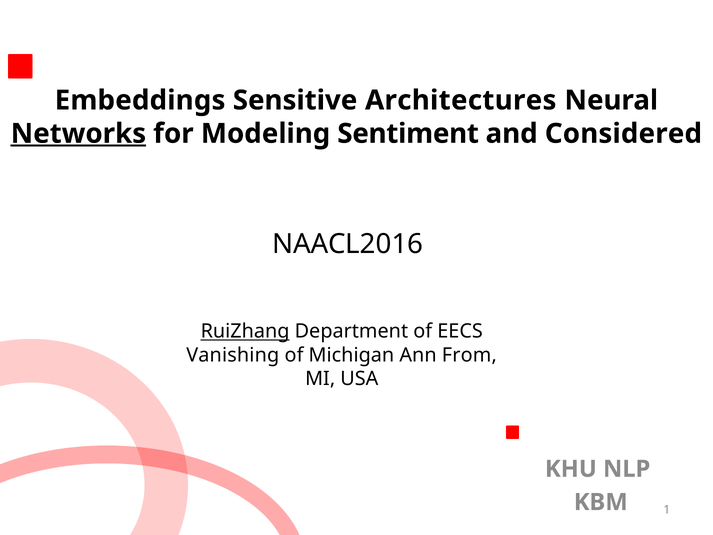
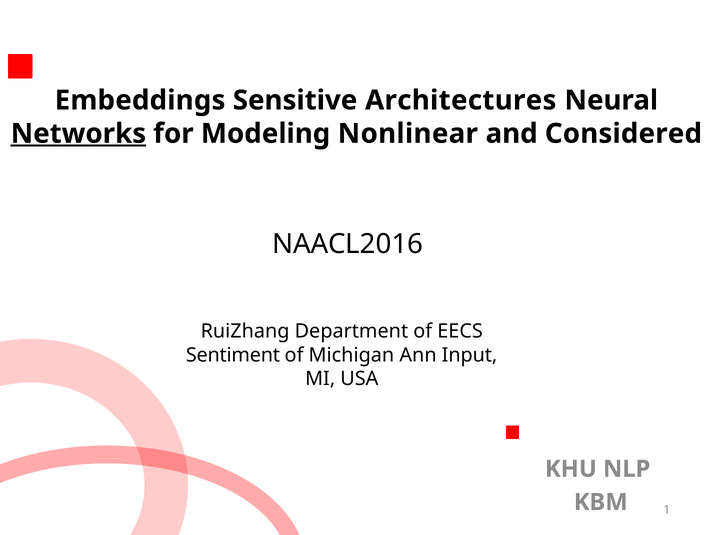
Sentiment: Sentiment -> Nonlinear (408, 134)
RuiZhang underline: present -> none (245, 331)
Vanishing: Vanishing -> Sentiment (233, 355)
From: From -> Input (469, 355)
